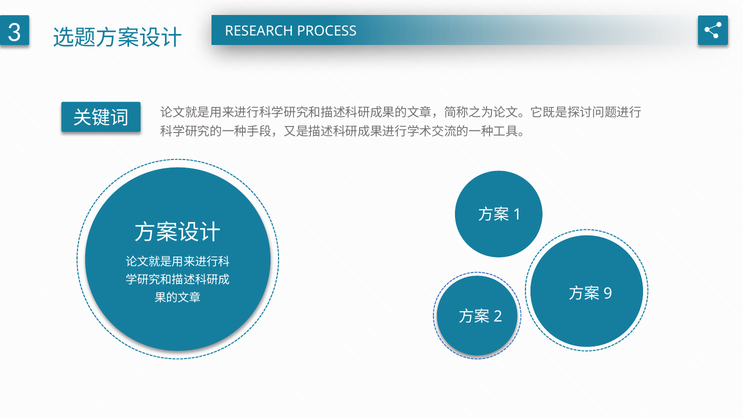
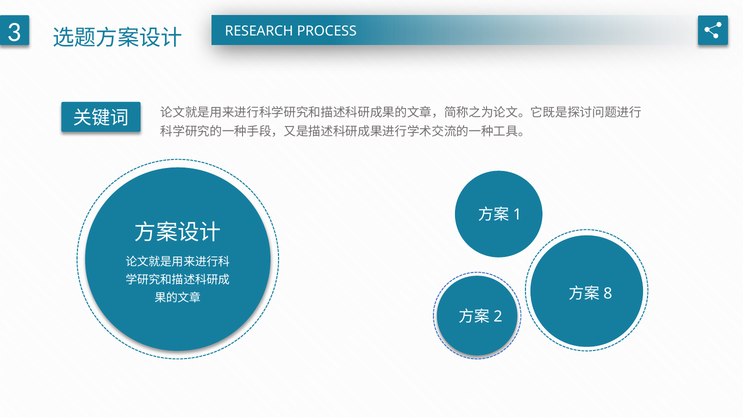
9: 9 -> 8 (608, 294)
